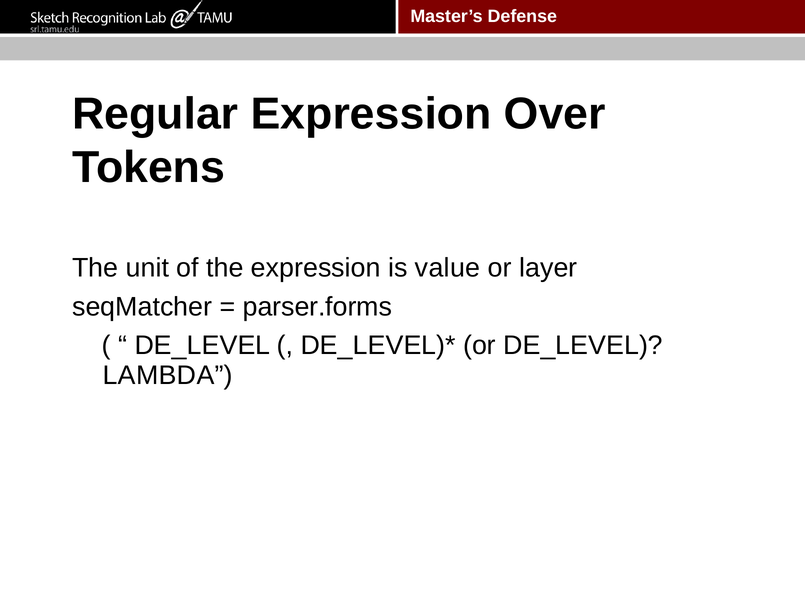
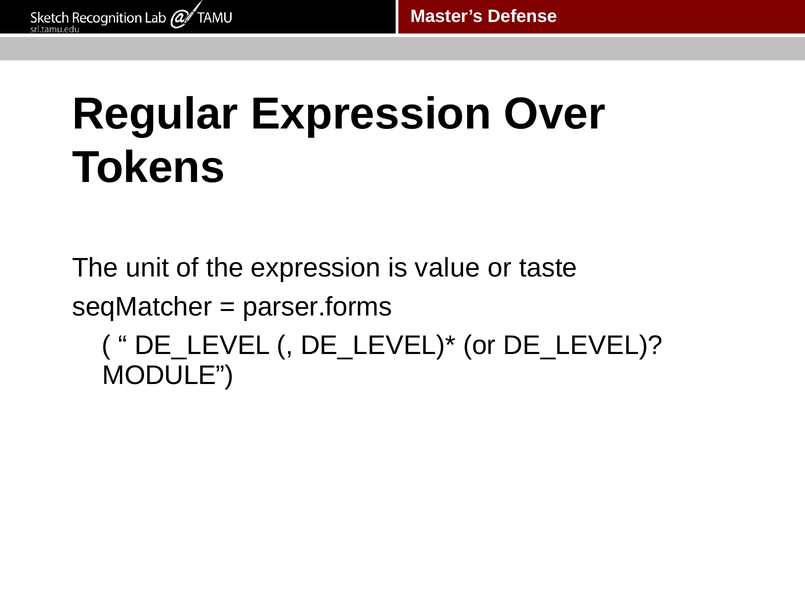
layer: layer -> taste (548, 268)
LAMBDA: LAMBDA -> MODULE (168, 375)
